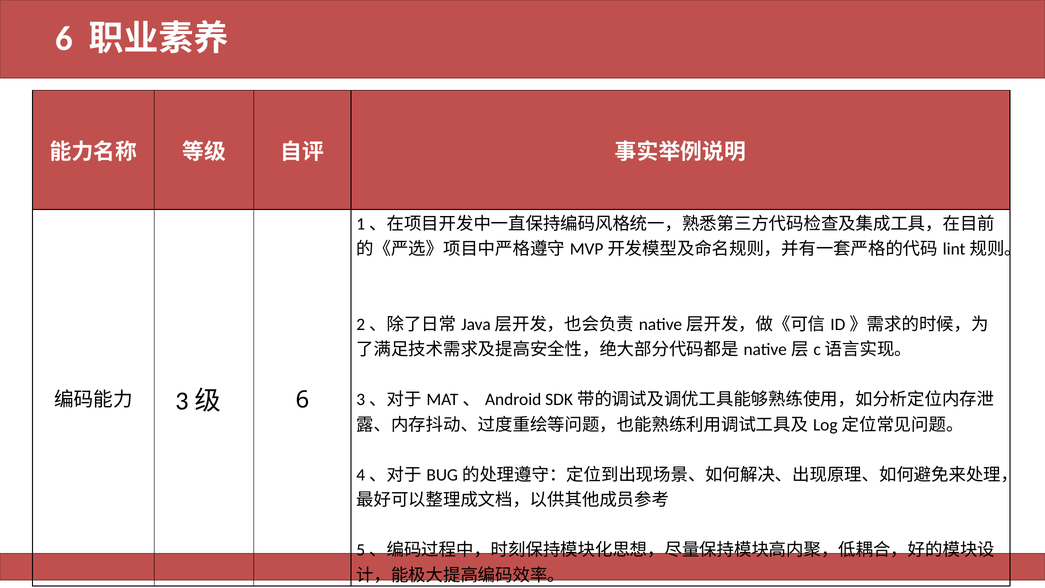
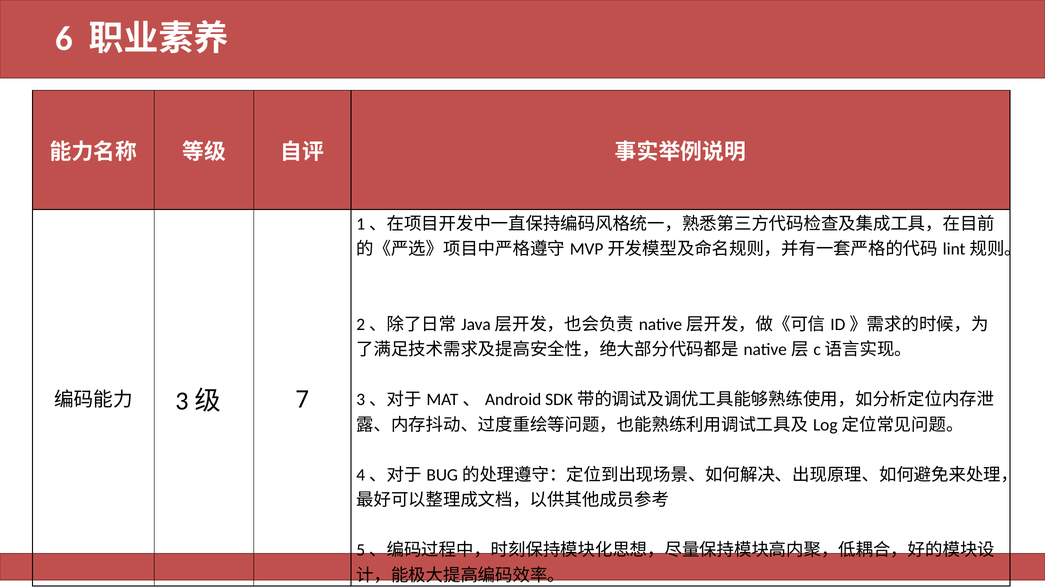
6: 6 -> 7 (302, 400)
